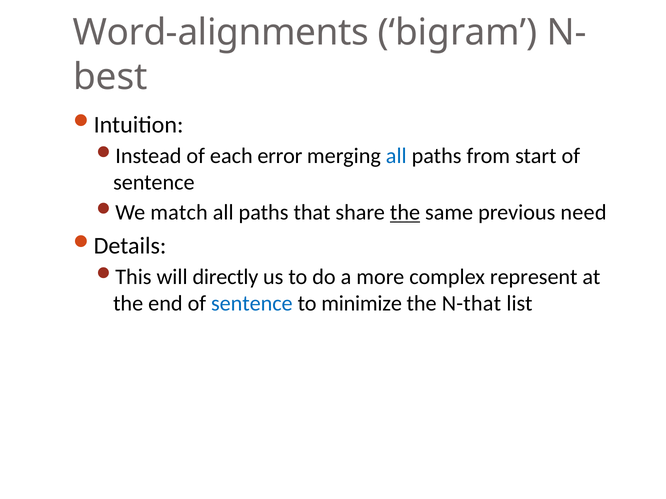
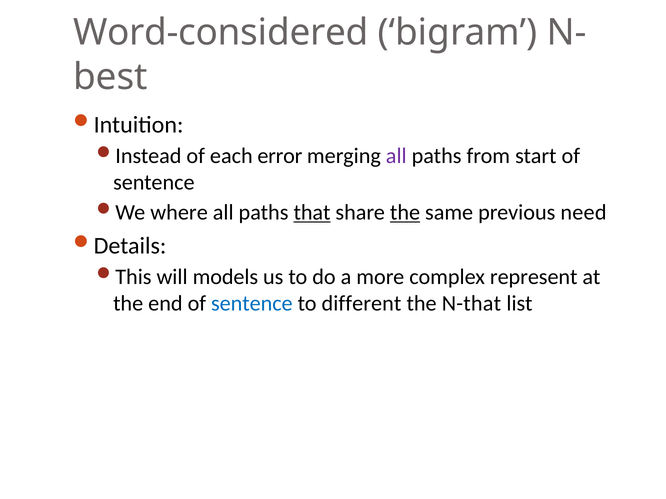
Word-alignments: Word-alignments -> Word-considered (221, 33)
all colour: blue -> purple (396, 156)
match: match -> where (179, 213)
that underline: none -> present (312, 213)
directly: directly -> models (225, 277)
minimize: minimize -> different (361, 304)
